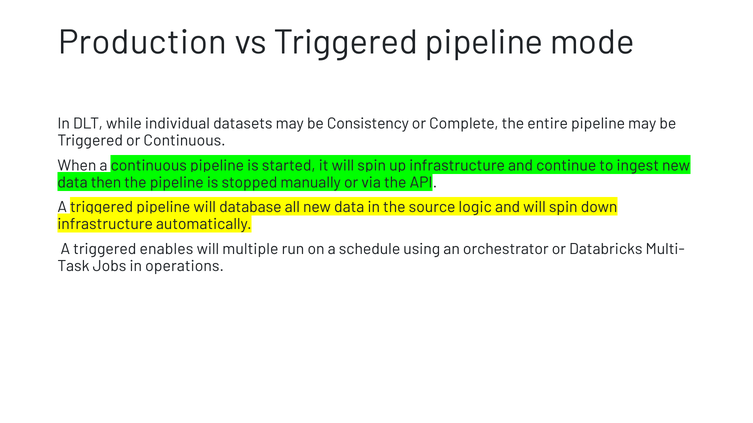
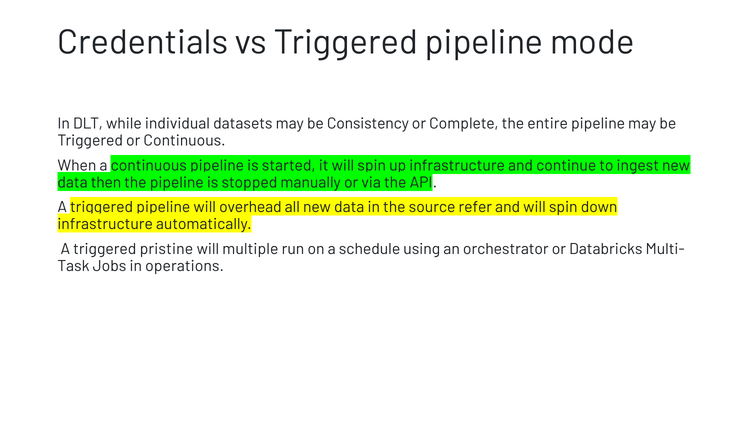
Production: Production -> Credentials (143, 43)
database: database -> overhead (250, 208)
logic: logic -> refer (475, 208)
enables: enables -> pristine (166, 249)
